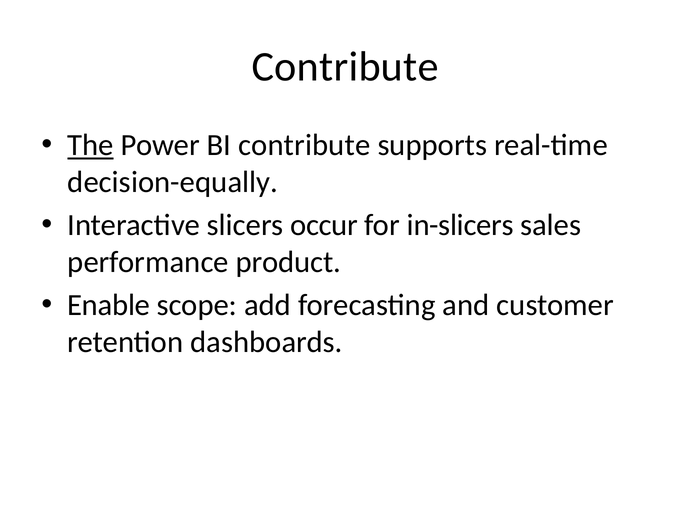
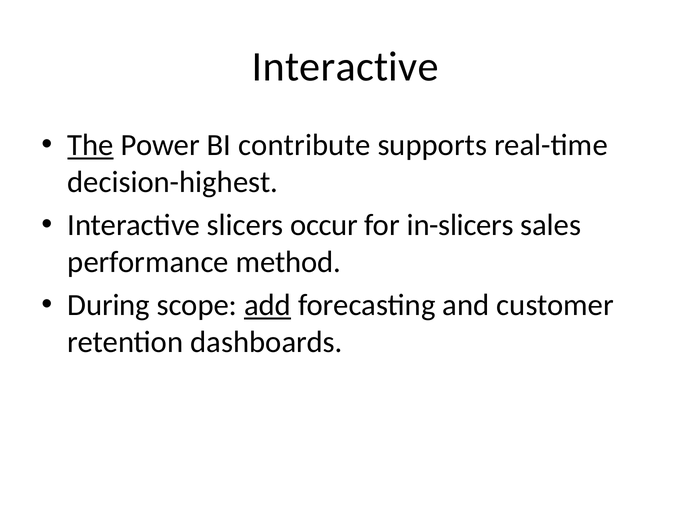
Contribute: Contribute -> Interactive (345, 67)
decision-equally: decision-equally -> decision-highest (173, 182)
product: product -> method (288, 262)
Enable: Enable -> During (109, 305)
add underline: none -> present (268, 305)
